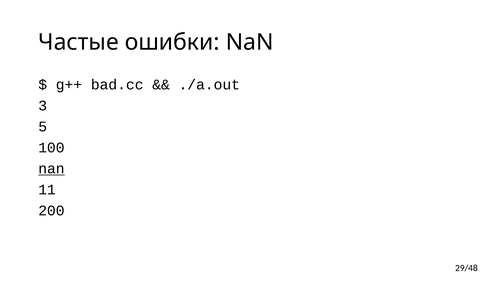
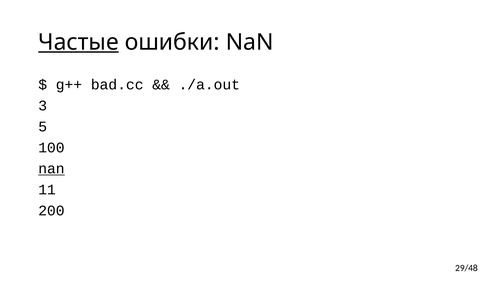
Частые underline: none -> present (78, 42)
